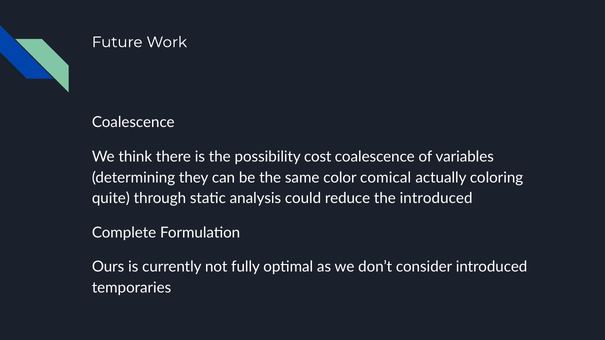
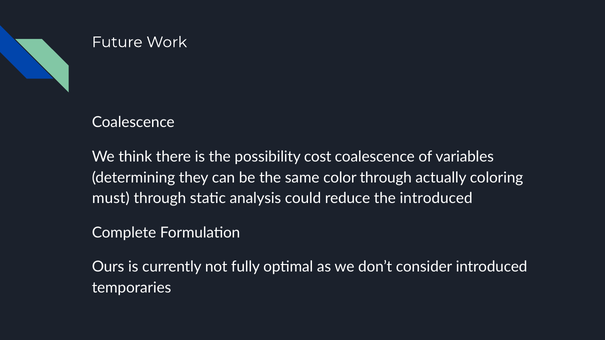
color comical: comical -> through (386, 178)
quite: quite -> must (111, 199)
